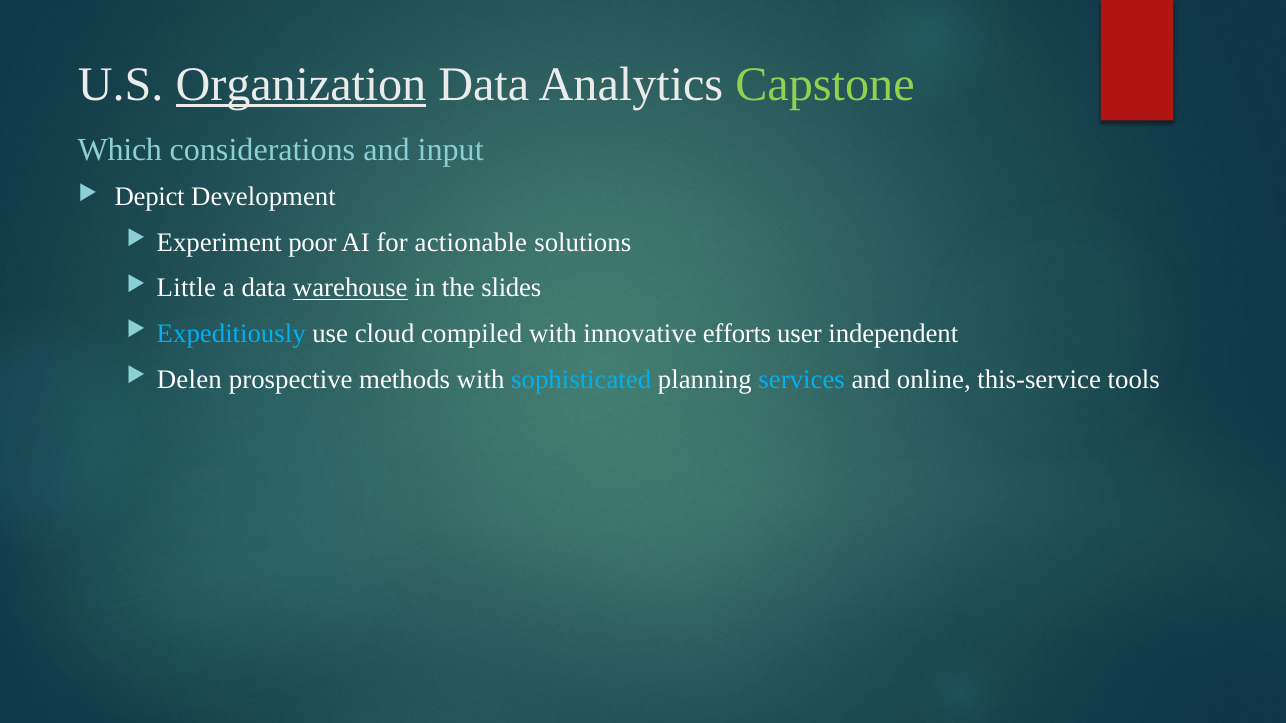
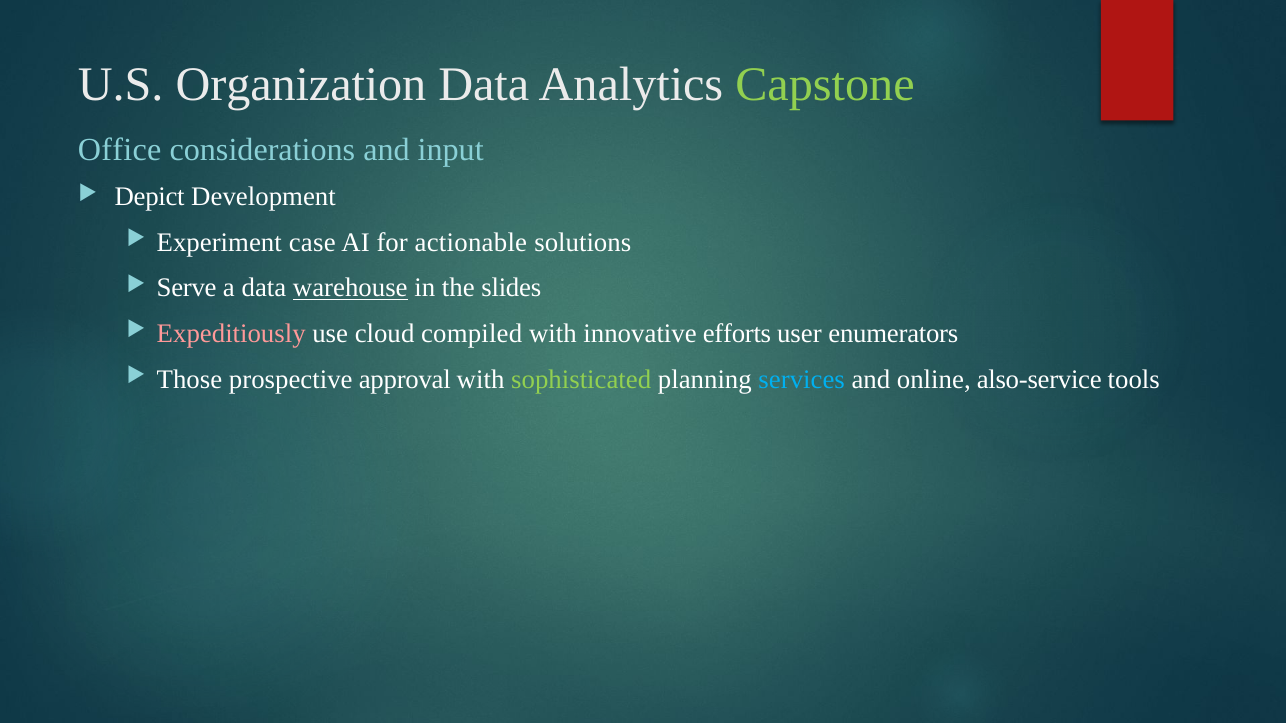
Organization underline: present -> none (301, 85)
Which: Which -> Office (120, 150)
poor: poor -> case (312, 243)
Little: Little -> Serve (187, 288)
Expeditiously colour: light blue -> pink (231, 334)
independent: independent -> enumerators (893, 334)
Delen: Delen -> Those (189, 379)
methods: methods -> approval (405, 379)
sophisticated colour: light blue -> light green (581, 379)
this-service: this-service -> also-service (1039, 379)
